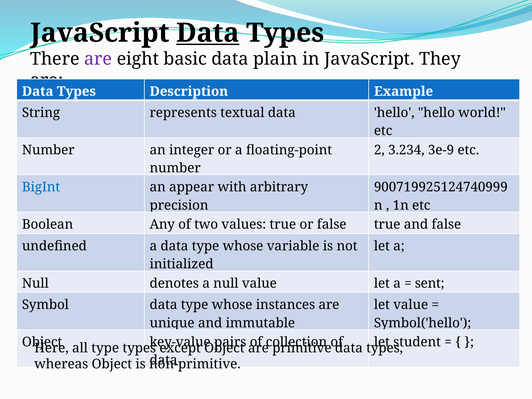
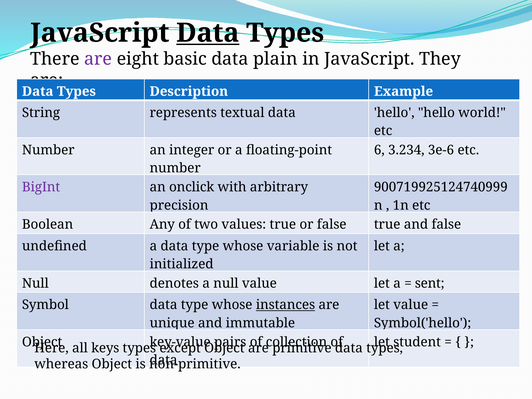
2: 2 -> 6 (379, 150)
3e-9: 3e-9 -> 3e-6 (441, 150)
BigInt colour: blue -> purple (41, 187)
appear: appear -> onclick (192, 187)
instances underline: none -> present (285, 305)
all type: type -> keys (105, 348)
